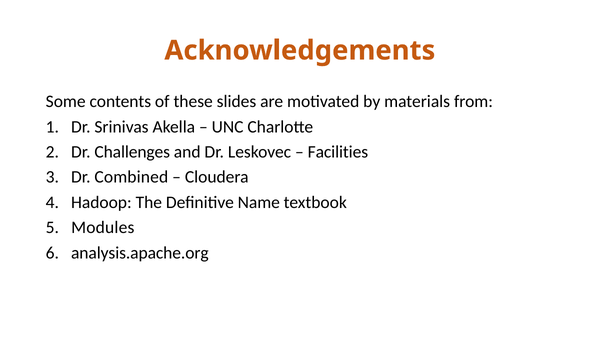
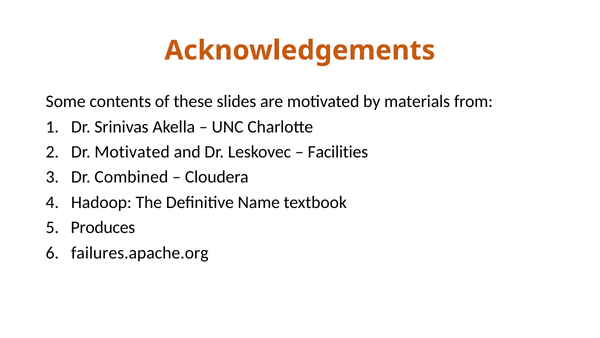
Dr Challenges: Challenges -> Motivated (132, 152)
Modules: Modules -> Produces (103, 227)
analysis.apache.org: analysis.apache.org -> failures.apache.org (140, 252)
